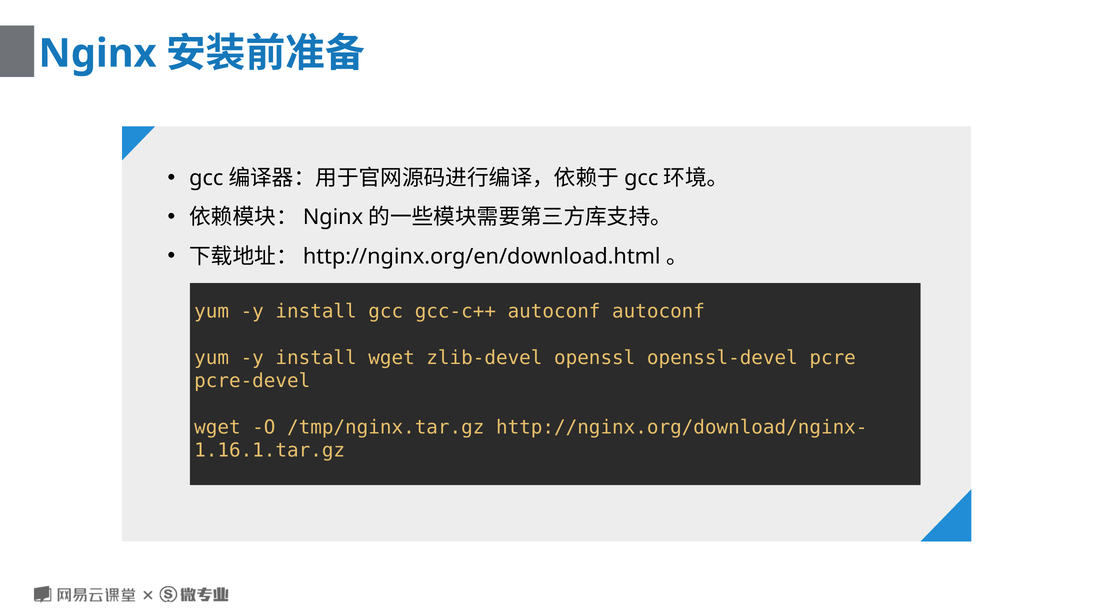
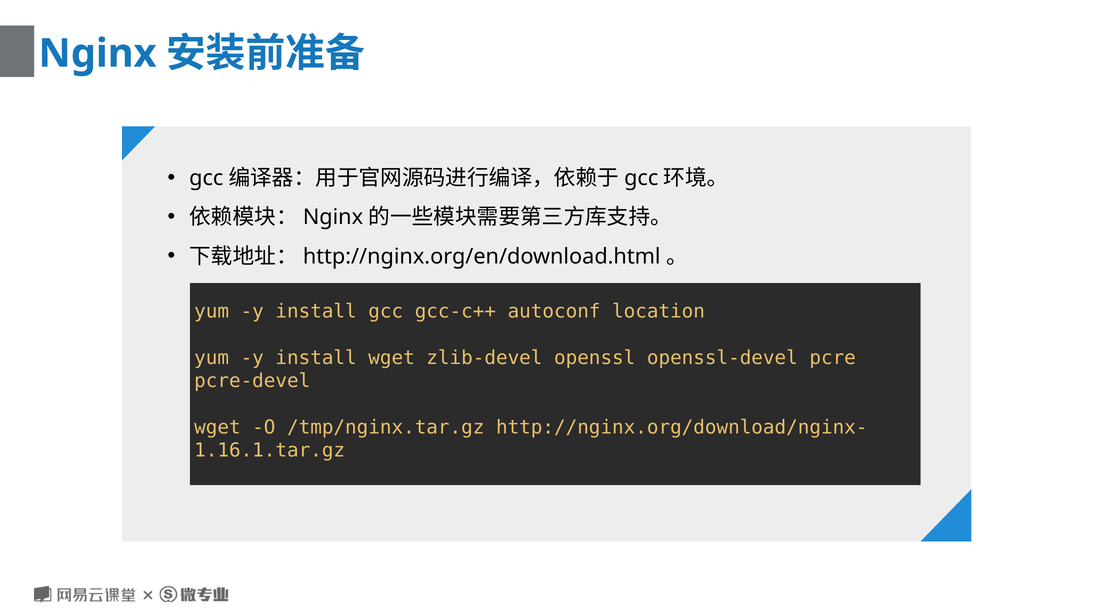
autoconf autoconf: autoconf -> location (659, 312)
